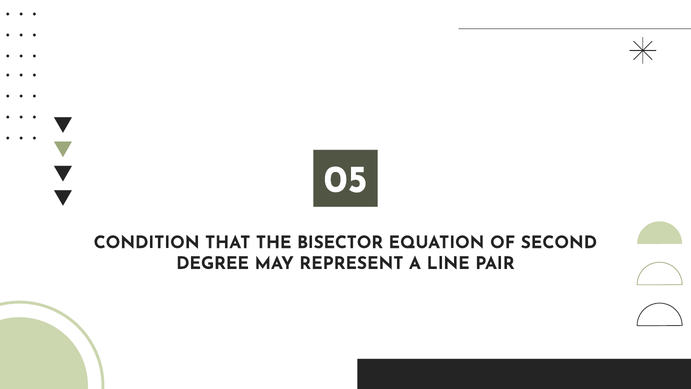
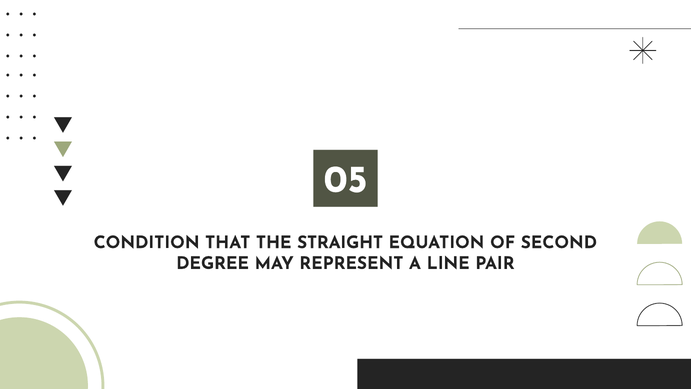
BISECTOR: BISECTOR -> STRAIGHT (340, 242)
